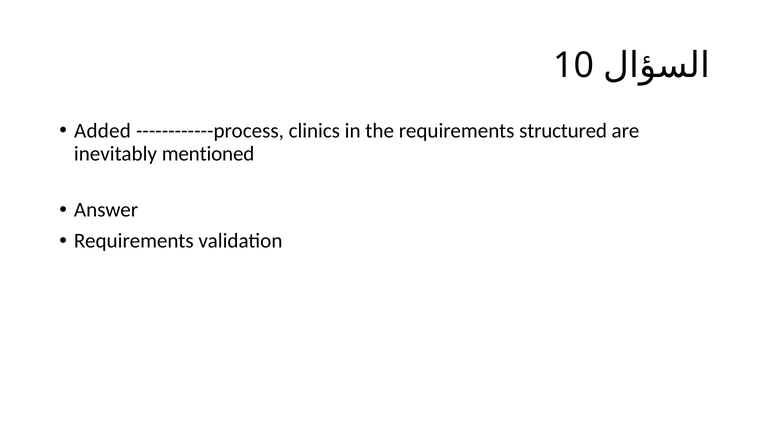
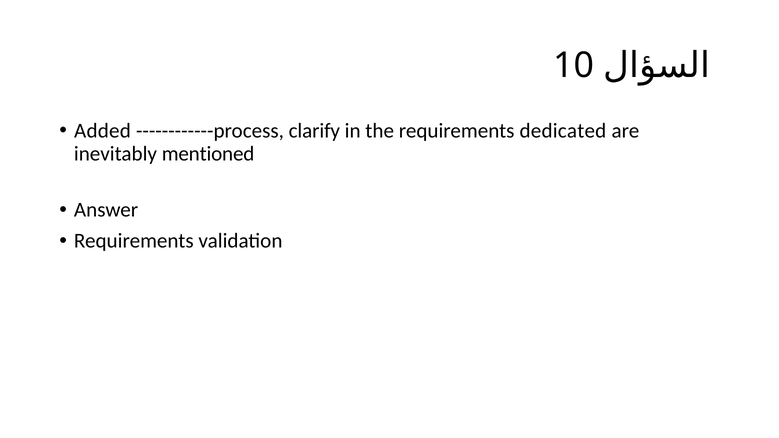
clinics: clinics -> clarify (314, 131)
structured: structured -> dedicated (563, 131)
